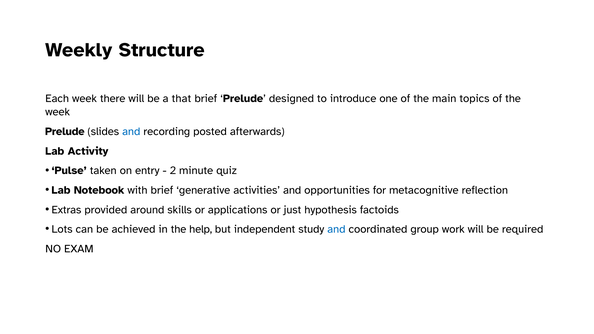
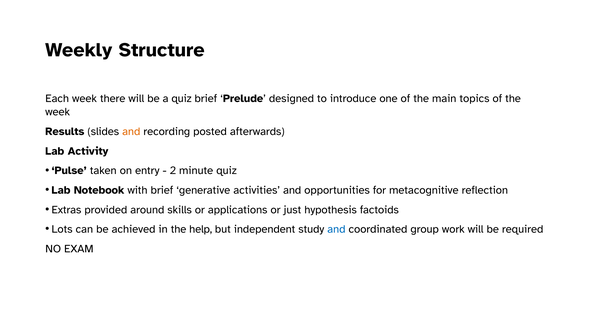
a that: that -> quiz (182, 99)
Prelude: Prelude -> Results (65, 132)
and colour: blue -> orange (131, 132)
